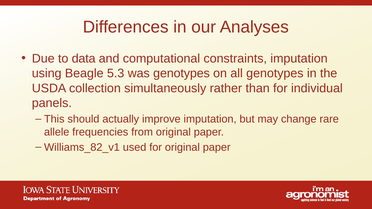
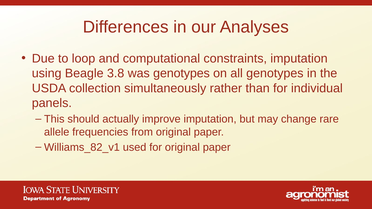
data: data -> loop (84, 59)
5.3: 5.3 -> 3.8 (116, 73)
